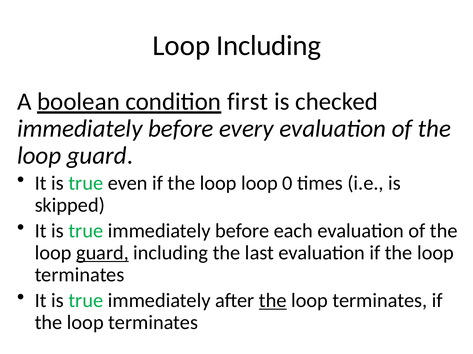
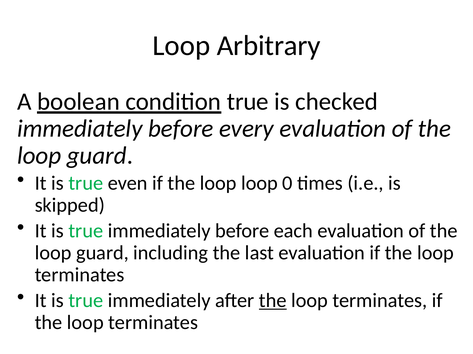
Loop Including: Including -> Arbitrary (269, 46)
first: first -> true (248, 102)
guard underline: present -> none (102, 253)
